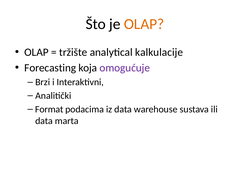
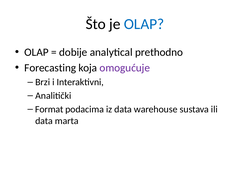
OLAP colour: orange -> blue (144, 24)
tržište: tržište -> dobije (73, 52)
kalkulacije: kalkulacije -> prethodno (159, 52)
